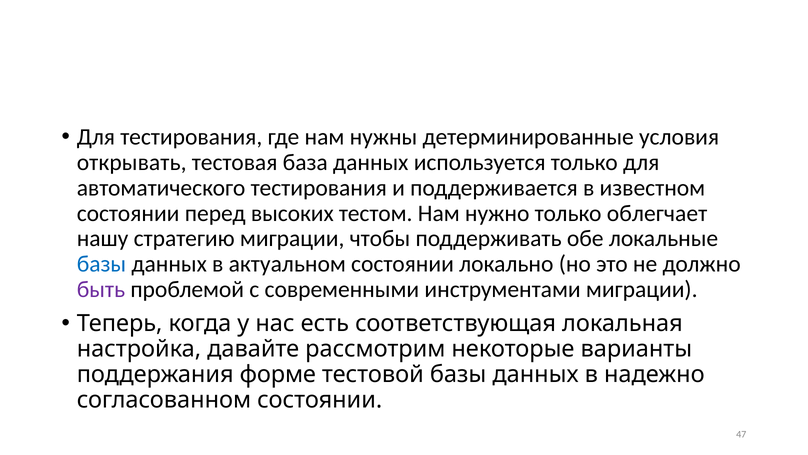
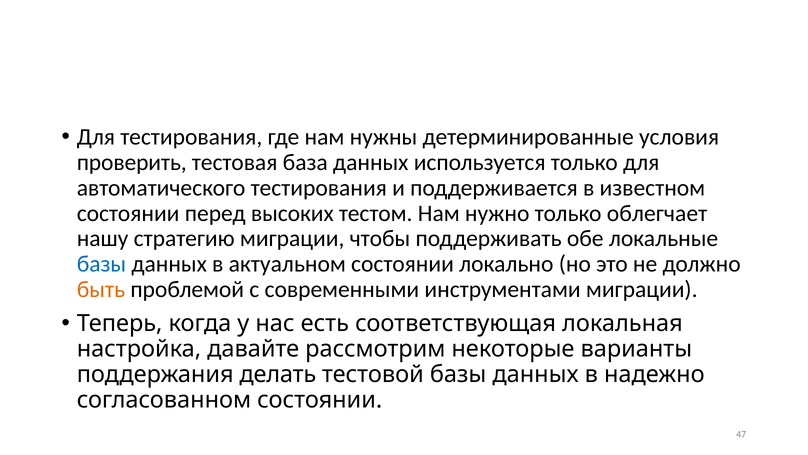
открывать: открывать -> проверить (132, 162)
быть colour: purple -> orange (101, 289)
форме: форме -> делать (278, 374)
